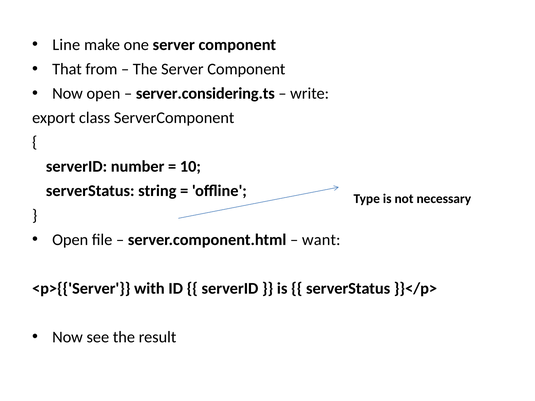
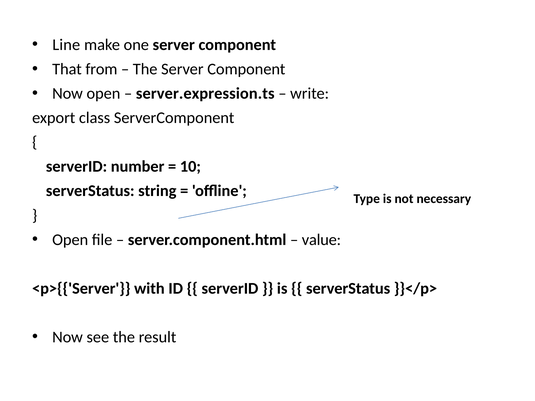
server.considering.ts: server.considering.ts -> server.expression.ts (205, 94)
want: want -> value (321, 240)
